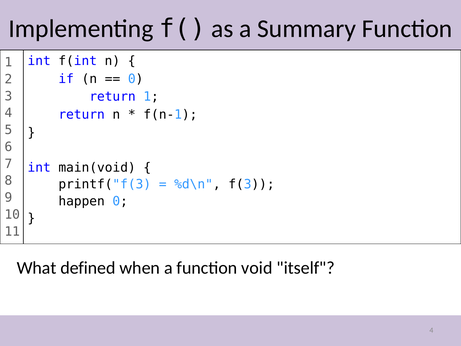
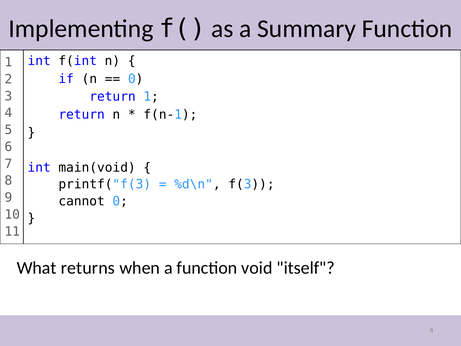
happen: happen -> cannot (82, 201)
defined: defined -> returns (88, 268)
